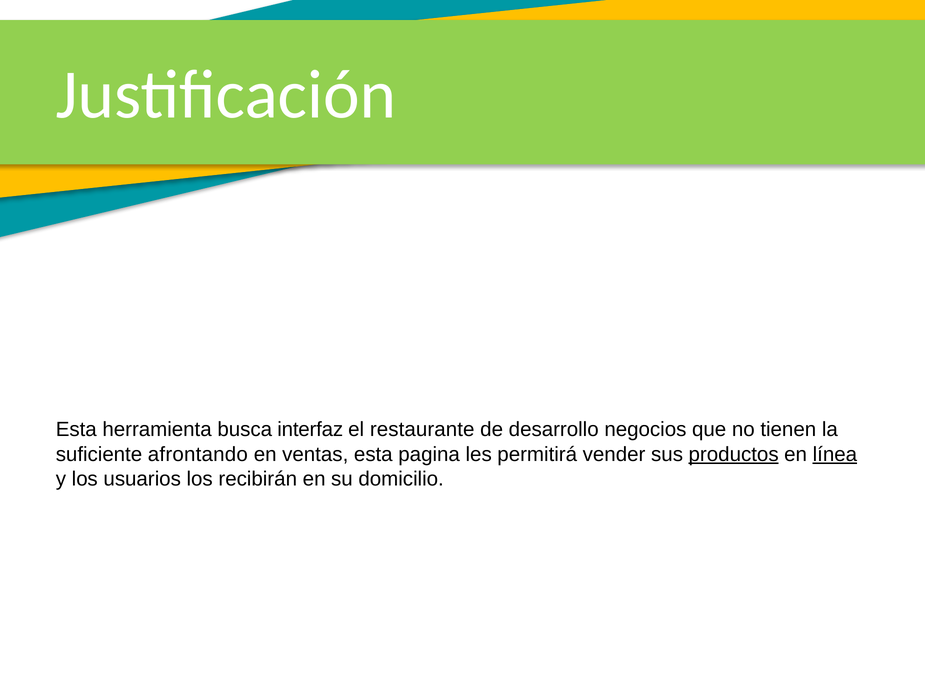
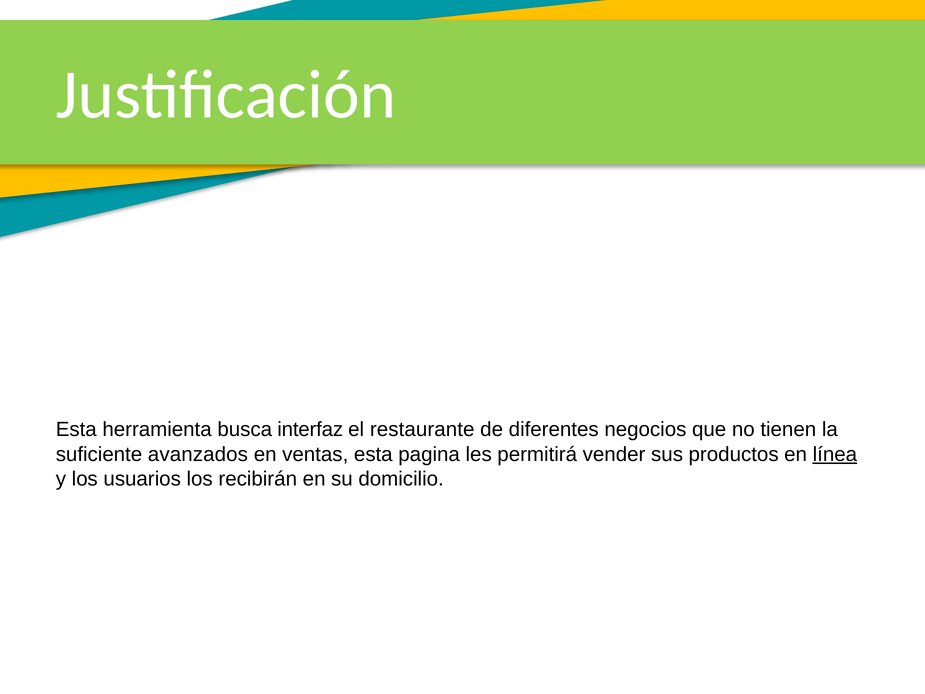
desarrollo: desarrollo -> diferentes (554, 430)
afrontando: afrontando -> avanzados (198, 454)
productos underline: present -> none (734, 454)
